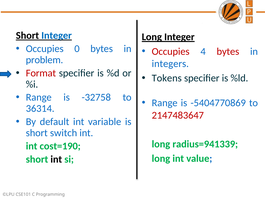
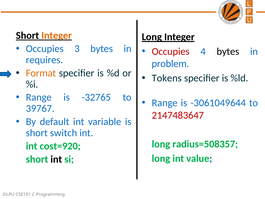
Integer colour: blue -> orange (57, 36)
0: 0 -> 3 (77, 49)
bytes colour: red -> black (228, 51)
problem: problem -> requires (44, 60)
integers: integers -> problem (170, 64)
Format colour: red -> orange (41, 73)
-32758: -32758 -> -32765 (96, 97)
-5404770869: -5404770869 -> -3061049644 (218, 103)
36314: 36314 -> 39767 (40, 108)
radius=941339: radius=941339 -> radius=508357 (205, 144)
cost=190: cost=190 -> cost=920 (60, 146)
